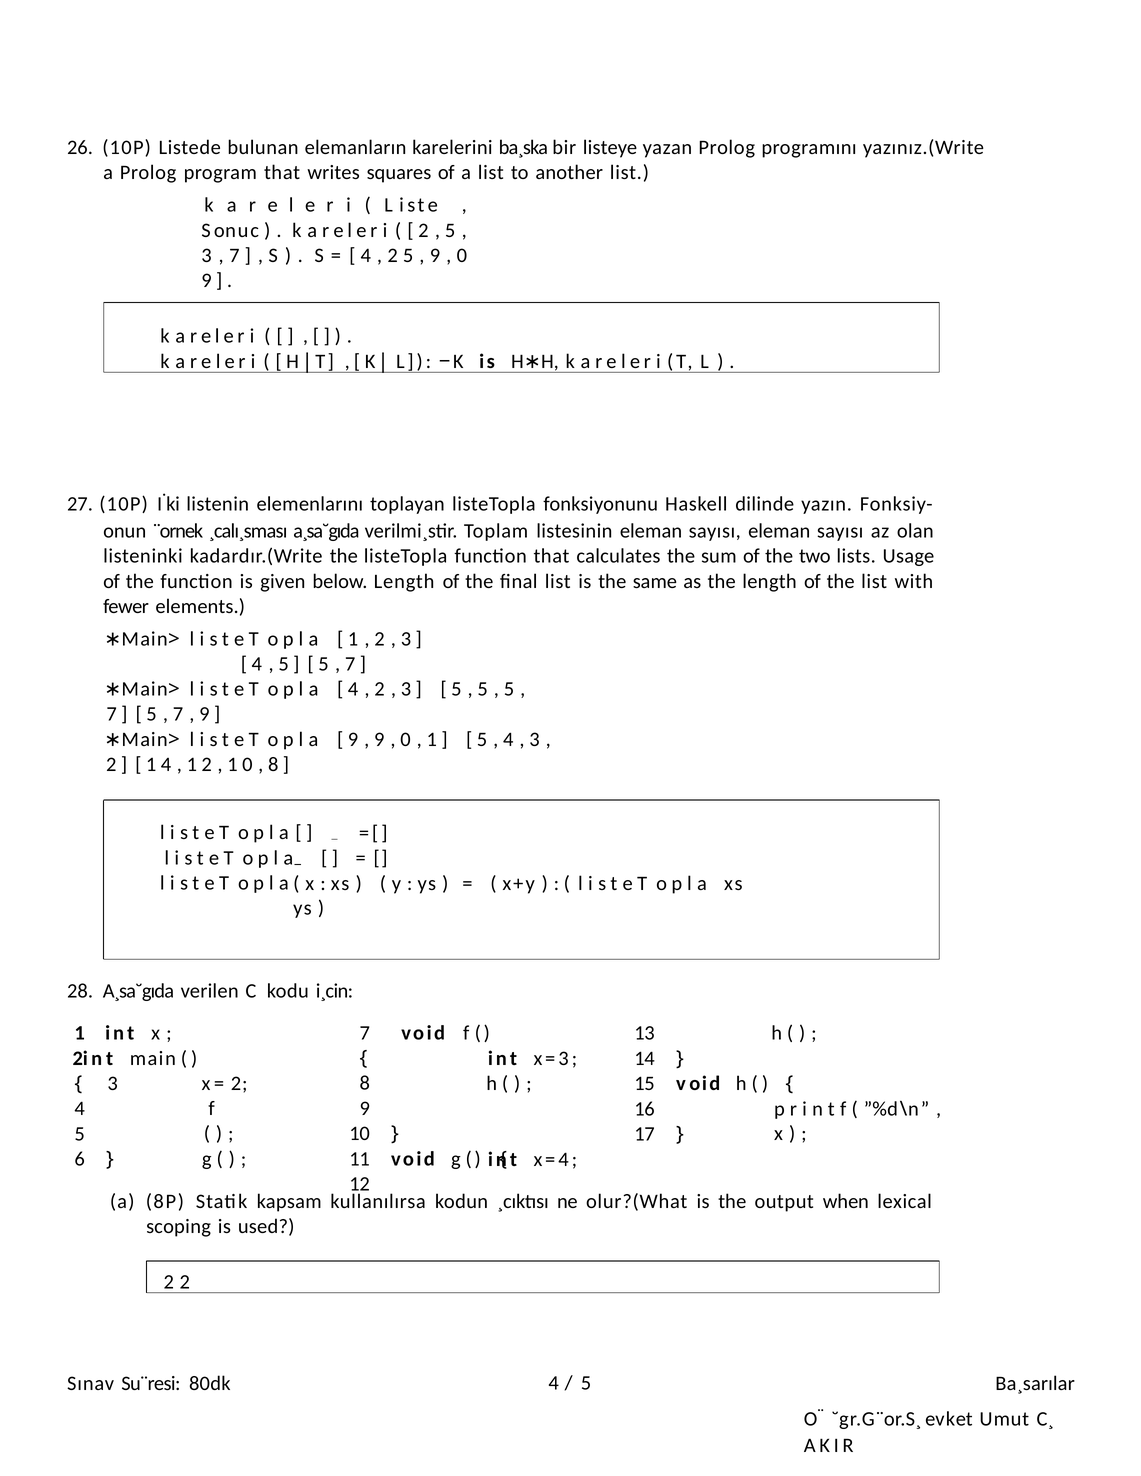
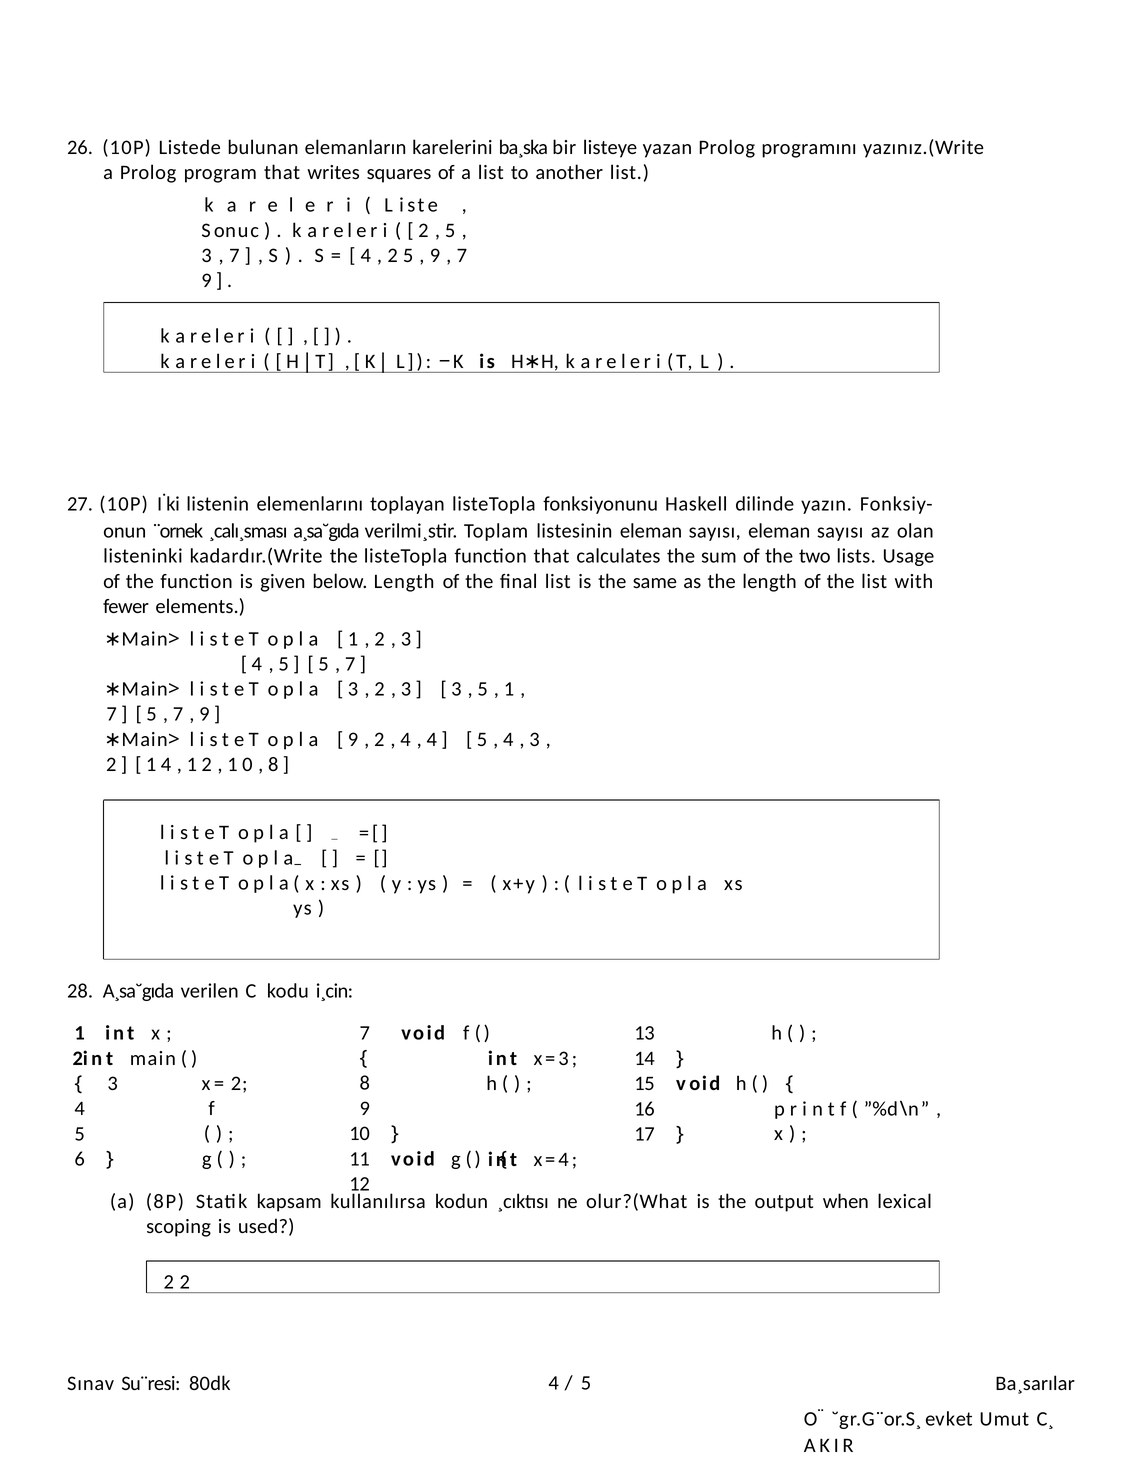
0: 0 -> 7 (462, 255)
4: 4 -> 3 (353, 689)
5: 5 -> 3 (456, 689)
5: 5 -> 1 (509, 689)
9: 9 -> 2 (379, 740)
0: 0 -> 4 (406, 740)
1: 1 -> 4 (432, 740)
